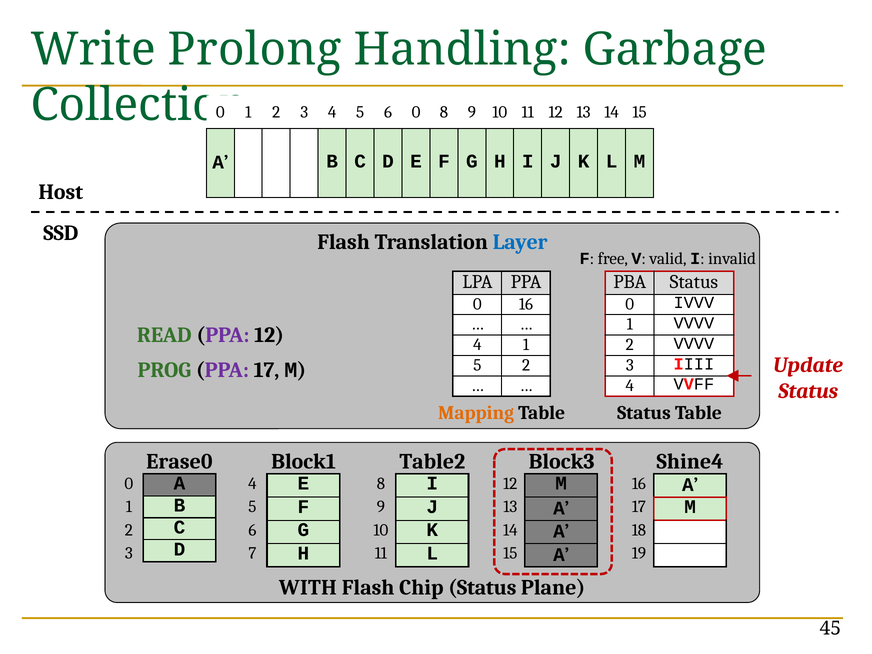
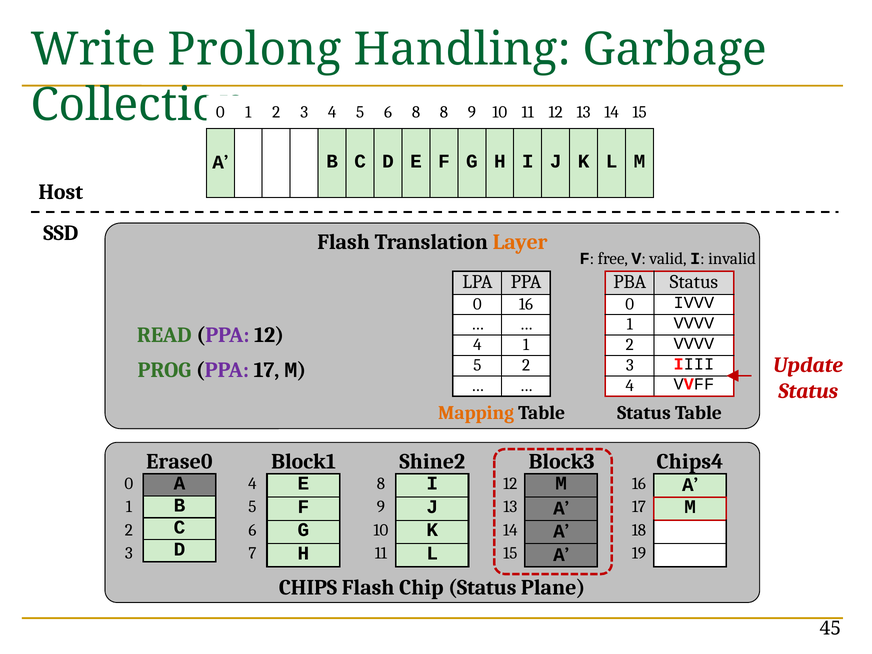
6 0: 0 -> 8 (416, 112)
Layer colour: blue -> orange (520, 242)
Table2: Table2 -> Shine2 (432, 462)
Shine4: Shine4 -> Chips4 (690, 462)
WITH: WITH -> CHIPS (308, 587)
